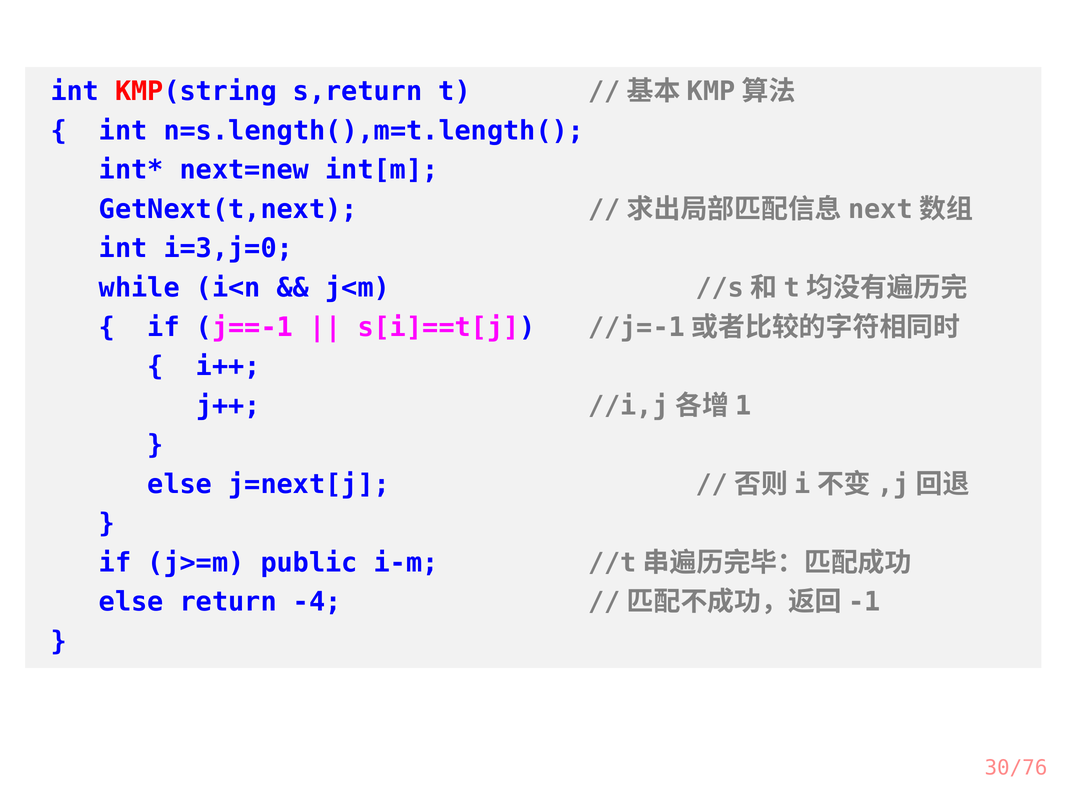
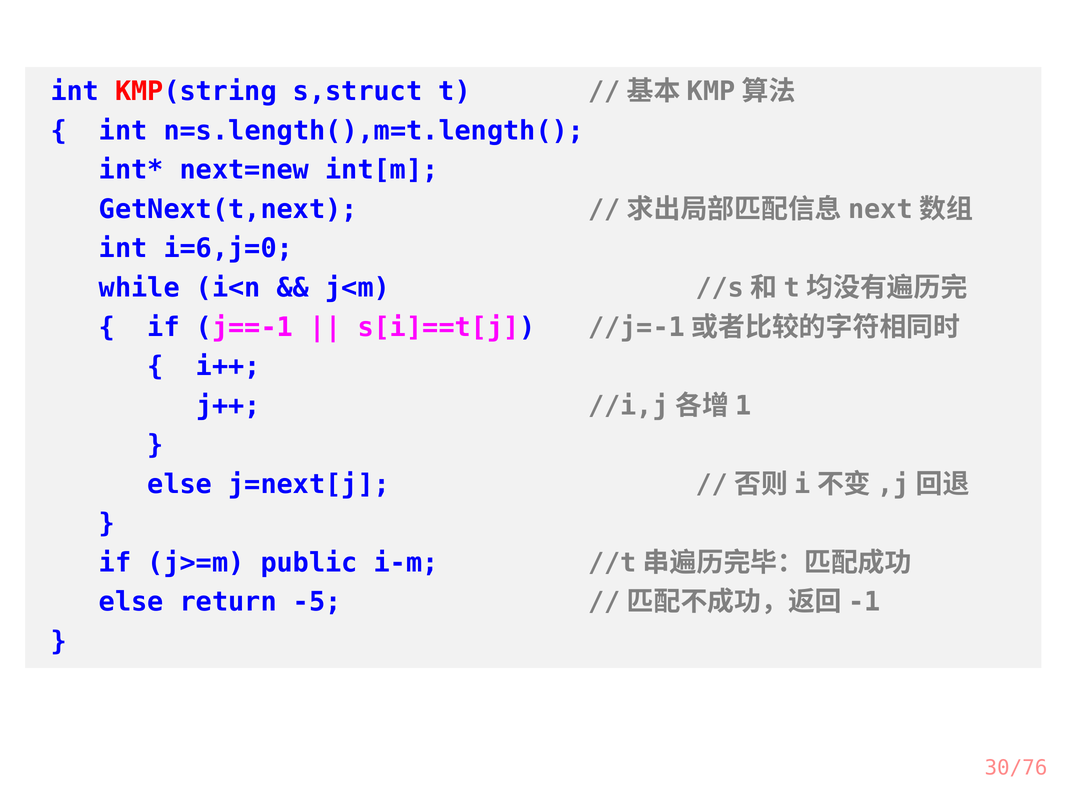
s,return: s,return -> s,struct (358, 92)
i=3,j=0: i=3,j=0 -> i=6,j=0 (228, 249)
-4: -4 -> -5 (317, 602)
